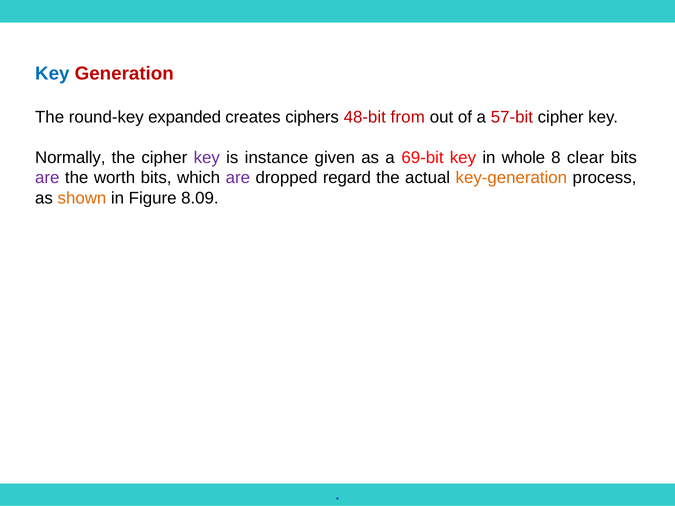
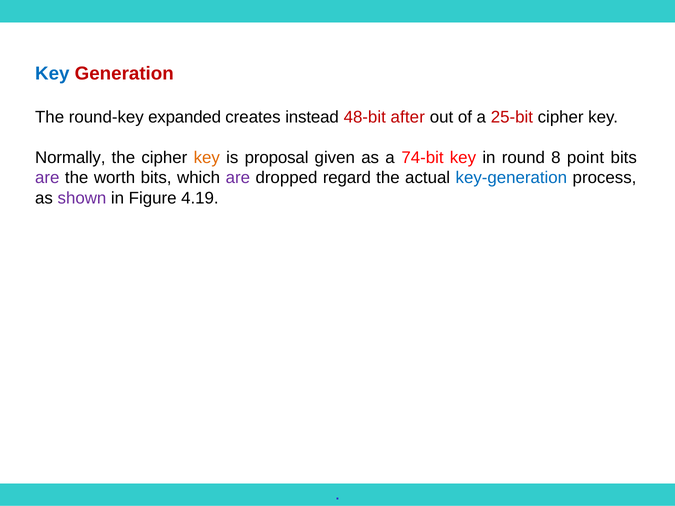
ciphers: ciphers -> instead (312, 117)
from: from -> after (408, 117)
57-bit: 57-bit -> 25-bit (512, 117)
key colour: purple -> orange (207, 158)
instance: instance -> proposal (277, 158)
69-bit: 69-bit -> 74-bit (423, 158)
whole: whole -> round (523, 158)
clear: clear -> point (586, 158)
key-generation colour: orange -> blue (511, 178)
shown colour: orange -> purple (82, 198)
8.09: 8.09 -> 4.19 (200, 198)
